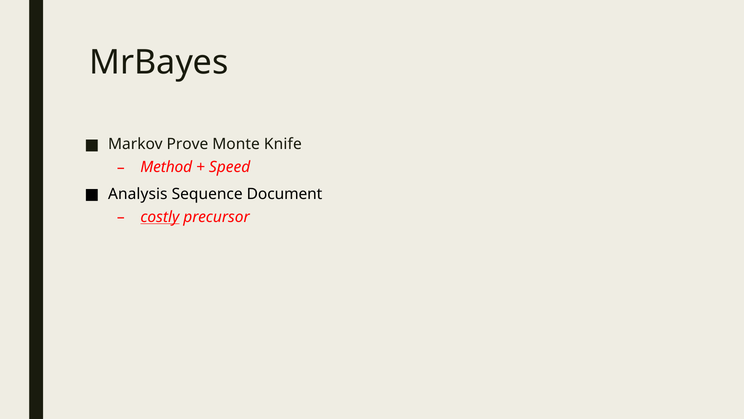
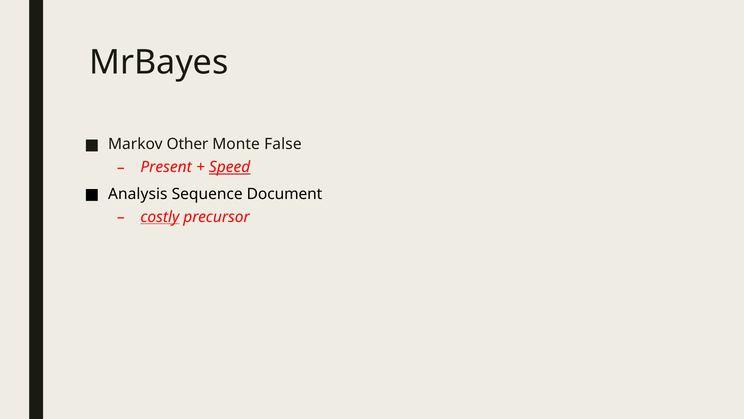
Prove: Prove -> Other (187, 144)
Knife: Knife -> False (283, 144)
Method: Method -> Present (166, 167)
Speed underline: none -> present (230, 167)
